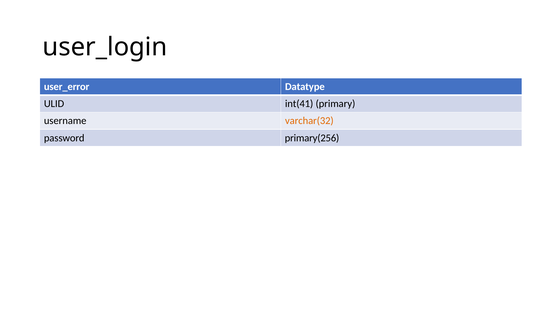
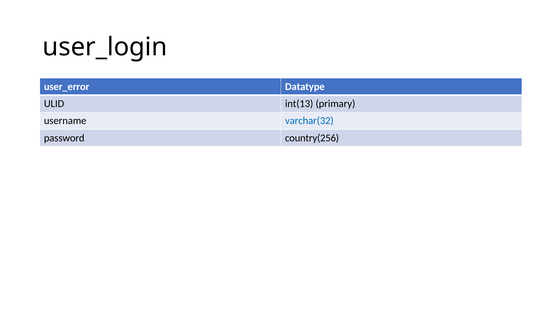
int(41: int(41 -> int(13 (299, 104)
varchar(32 colour: orange -> blue (309, 121)
primary(256: primary(256 -> country(256 (312, 138)
